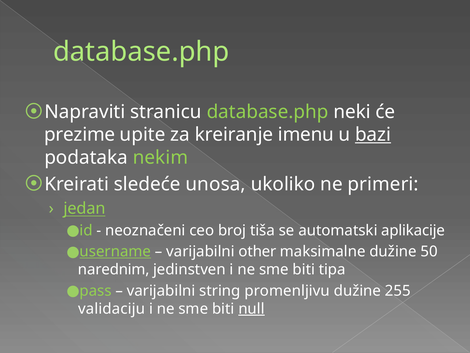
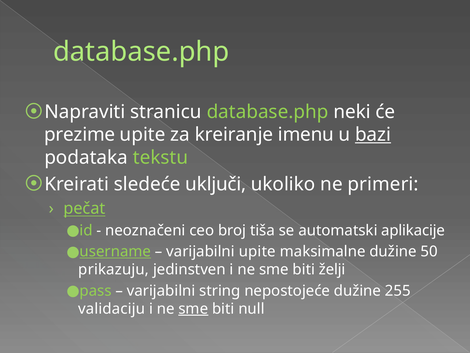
nekim: nekim -> tekstu (160, 157)
unosa: unosa -> uključi (216, 184)
jedan: jedan -> pečat (84, 208)
varijabilni other: other -> upite (257, 251)
narednim: narednim -> prikazuju (114, 269)
tipa: tipa -> želji (332, 269)
promenljivu: promenljivu -> nepostojeće (287, 290)
sme underline: none -> present (193, 308)
null underline: present -> none (252, 308)
